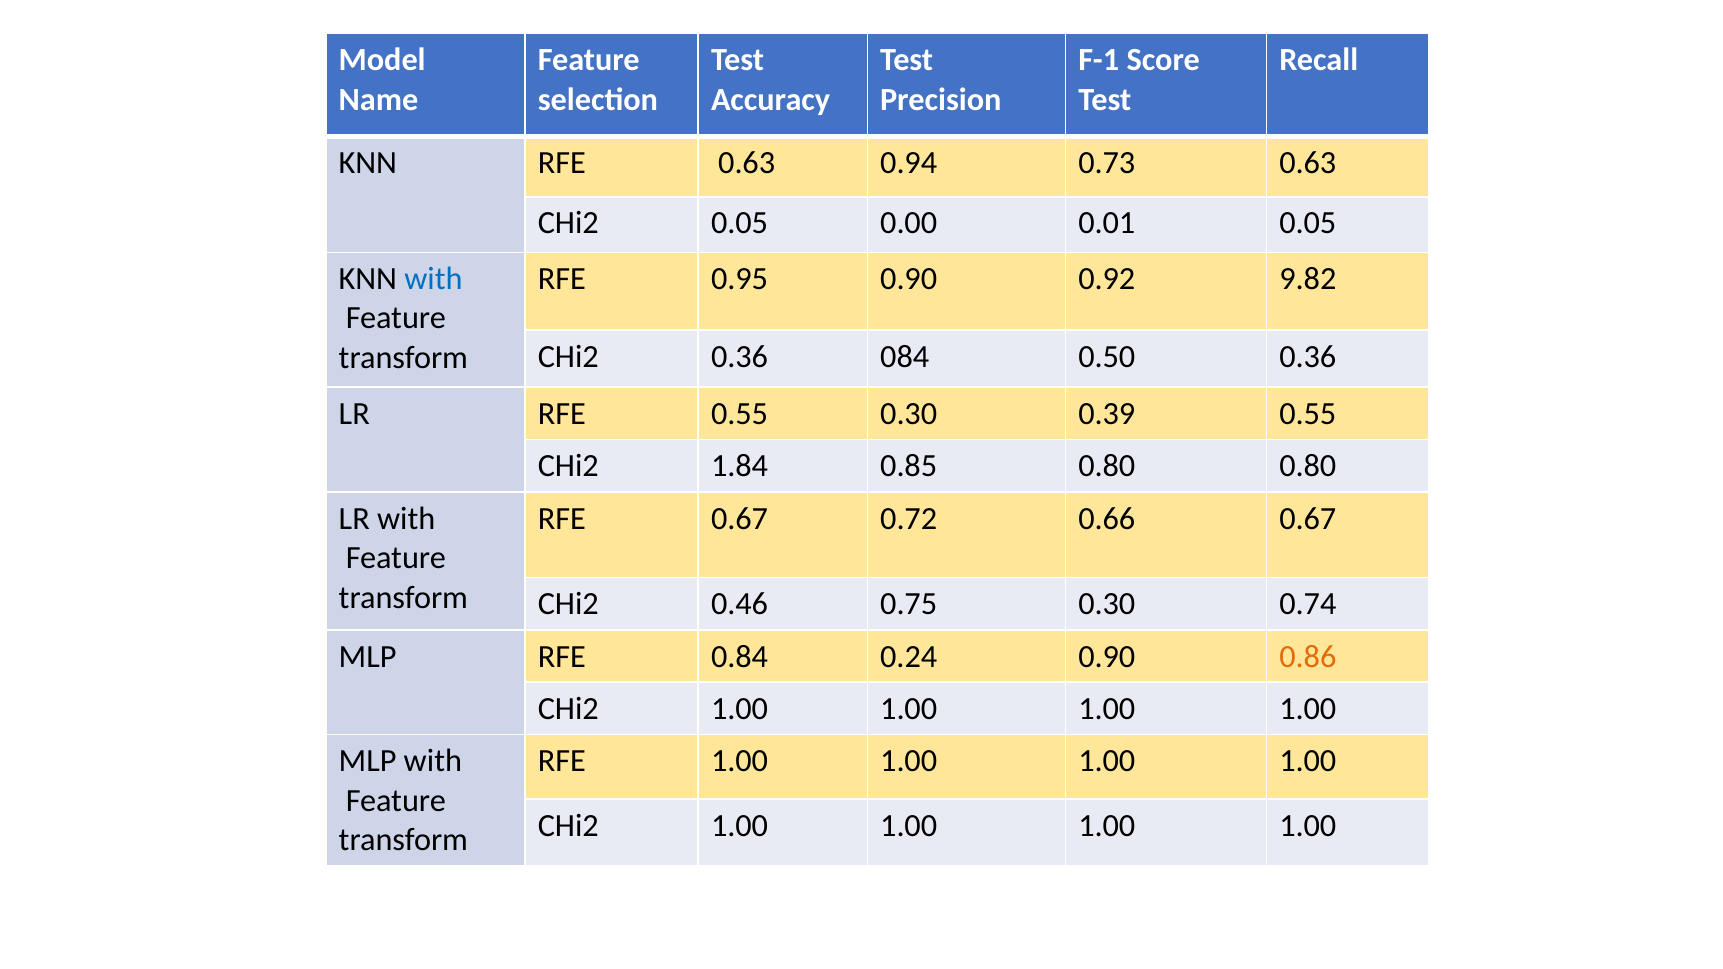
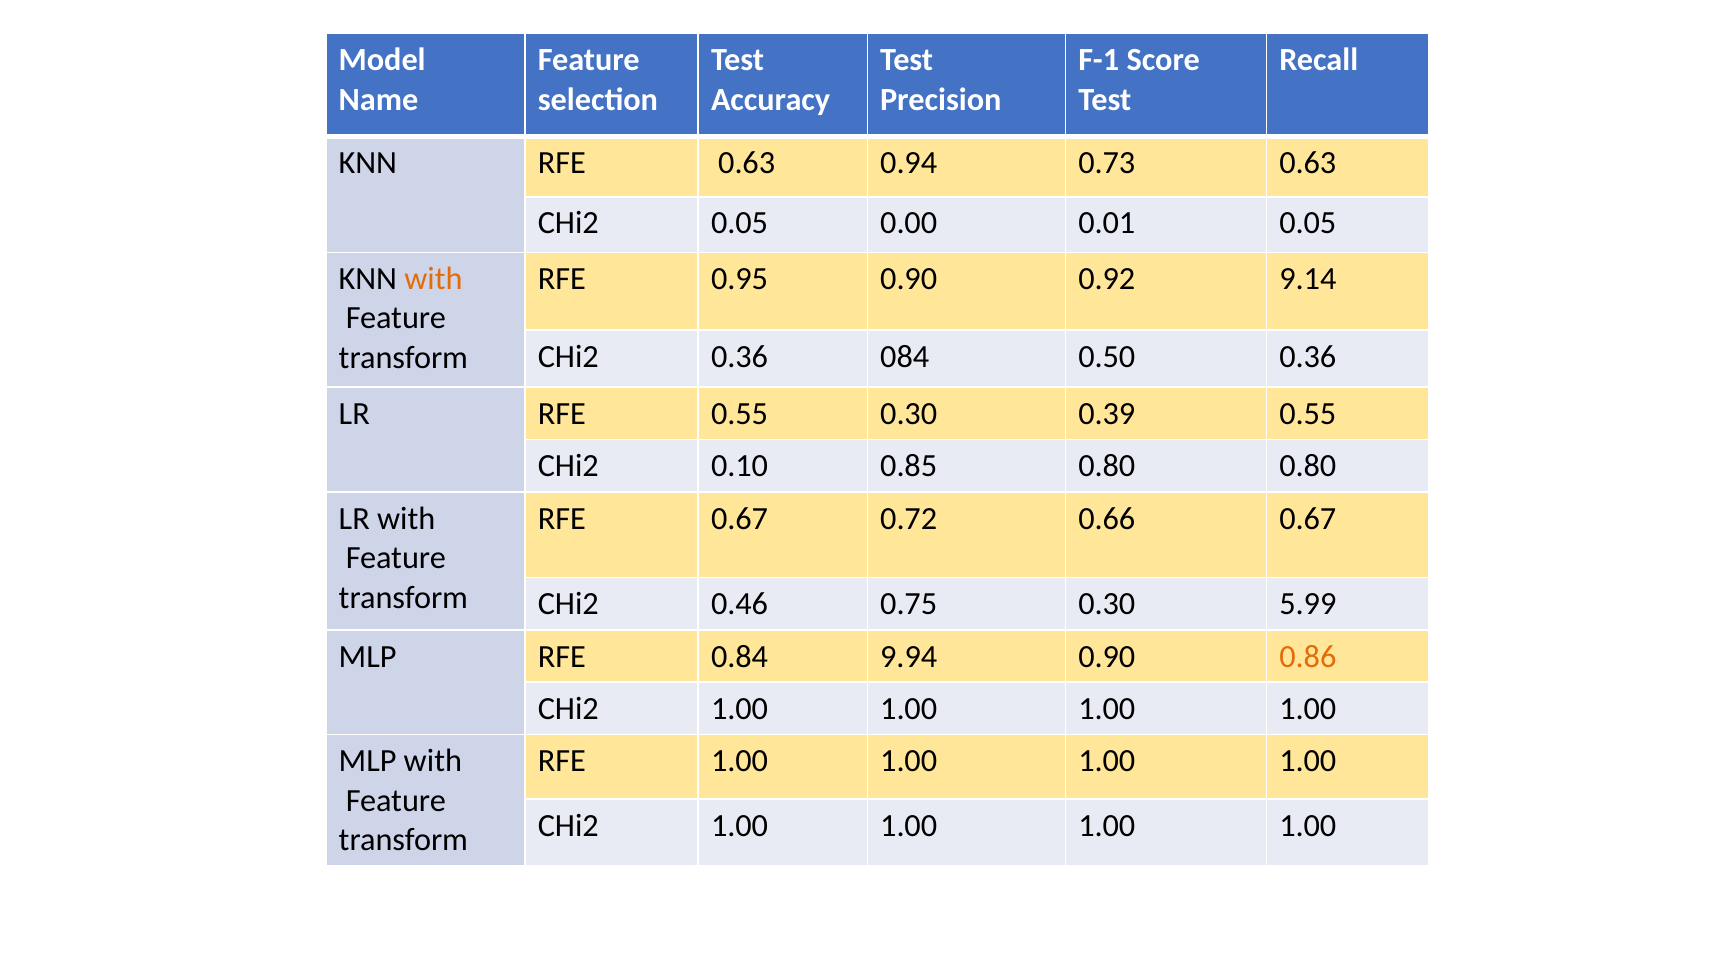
with colour: blue -> orange (433, 279)
9.82: 9.82 -> 9.14 (1308, 279)
1.84: 1.84 -> 0.10 (740, 466)
0.74: 0.74 -> 5.99 (1308, 604)
0.24: 0.24 -> 9.94 (909, 657)
